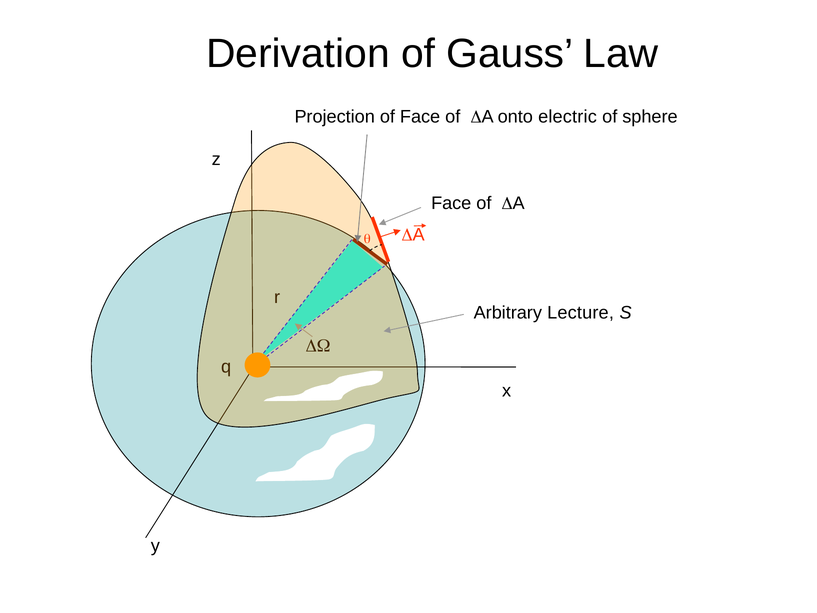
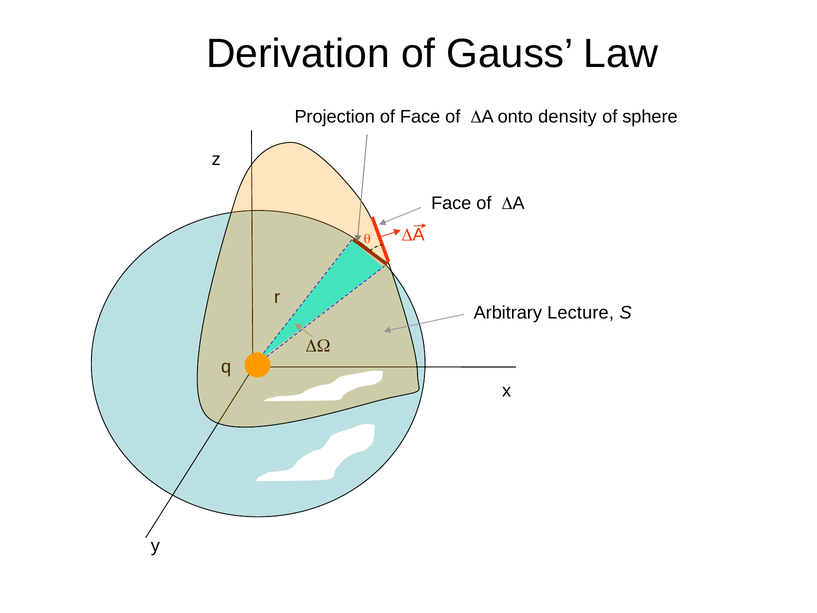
electric: electric -> density (567, 117)
